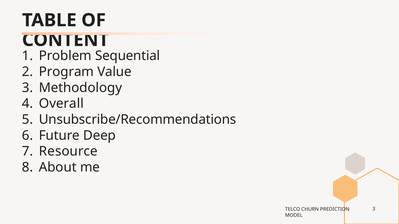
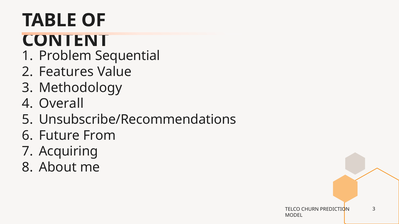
Program: Program -> Features (66, 72)
Deep: Deep -> From (100, 136)
Resource: Resource -> Acquiring (68, 152)
